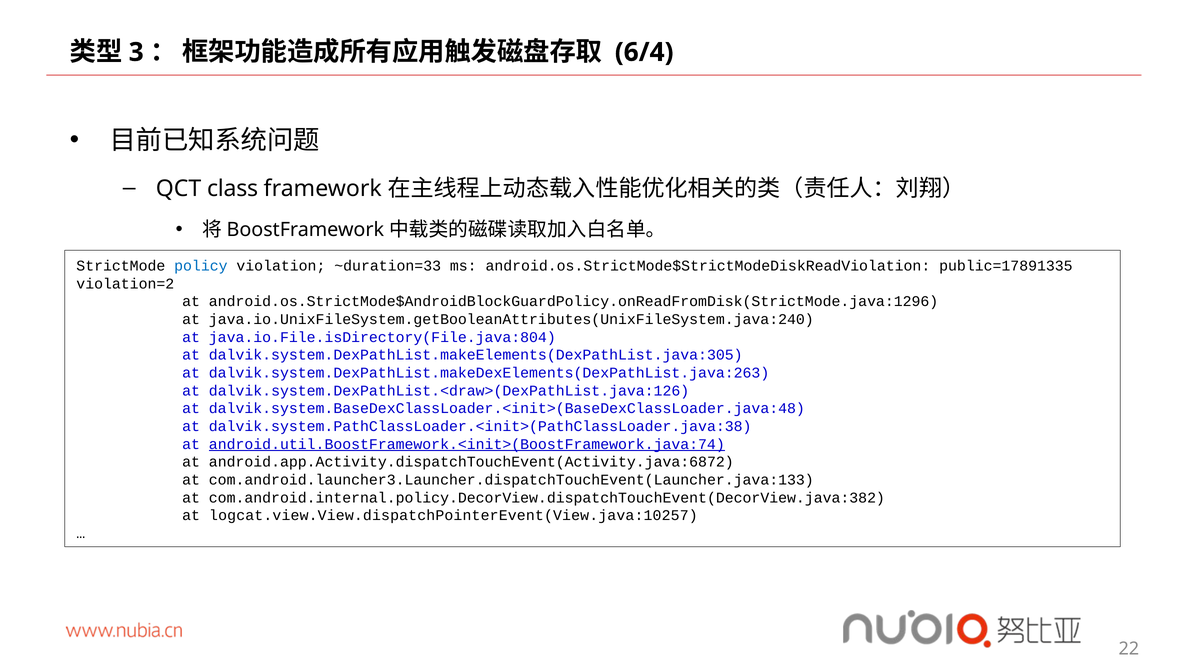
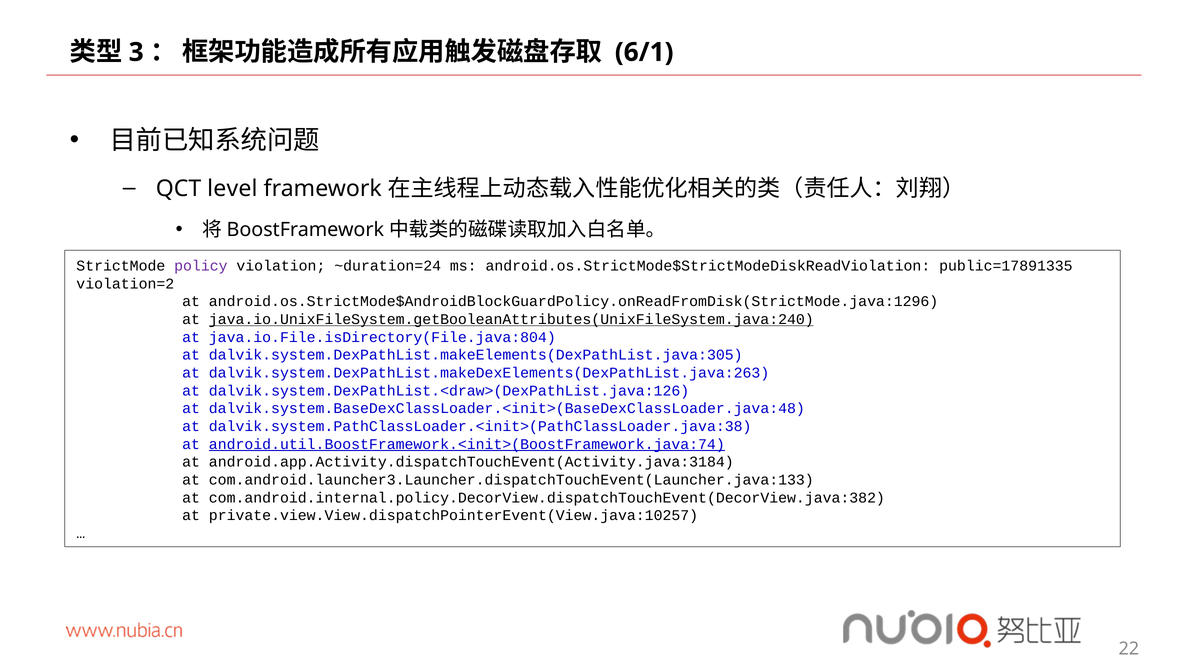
6/4: 6/4 -> 6/1 (644, 52)
class: class -> level (232, 188)
policy colour: blue -> purple (201, 266)
~duration=33: ~duration=33 -> ~duration=24 (388, 266)
java.io.UnixFileSystem.getBooleanAttributes(UnixFileSystem.java:240 underline: none -> present (511, 319)
android.app.Activity.dispatchTouchEvent(Activity.java:6872: android.app.Activity.dispatchTouchEvent(Activity.java:6872 -> android.app.Activity.dispatchTouchEvent(Activity.java:3184 (471, 462)
logcat.view.View.dispatchPointerEvent(View.java:10257: logcat.view.View.dispatchPointerEvent(View.java:10257 -> private.view.View.dispatchPointerEvent(View.java:10257 (454, 515)
